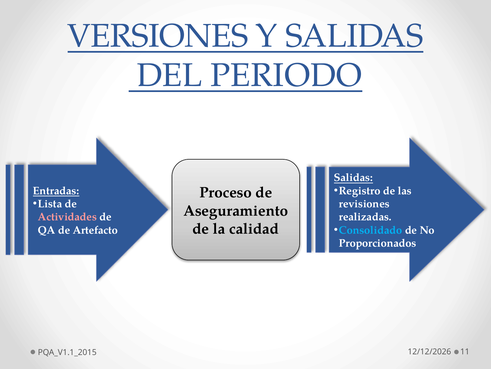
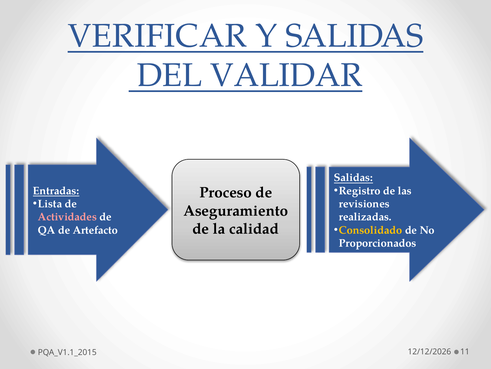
VERSIONES: VERSIONES -> VERIFICAR (157, 36)
PERIODO: PERIODO -> VALIDAR (286, 75)
Consolidado colour: light blue -> yellow (371, 230)
